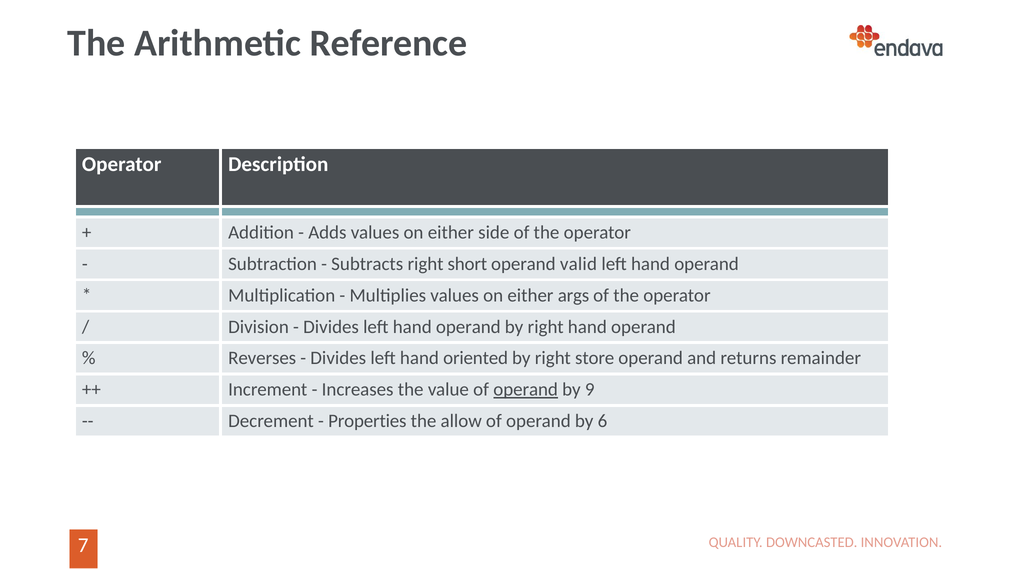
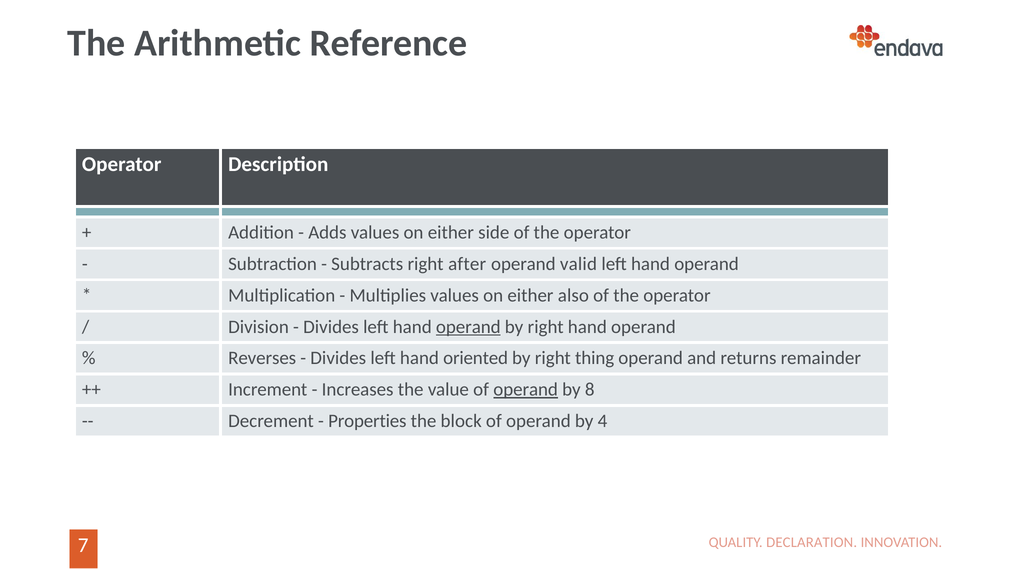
short: short -> after (467, 264)
args: args -> also (573, 295)
operand underline: none -> present (468, 327)
store: store -> thing (595, 358)
9: 9 -> 8 (590, 390)
allow: allow -> block (461, 421)
6: 6 -> 4 (602, 421)
DOWNCASTED: DOWNCASTED -> DECLARATION (812, 543)
